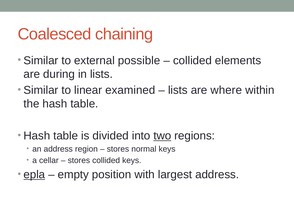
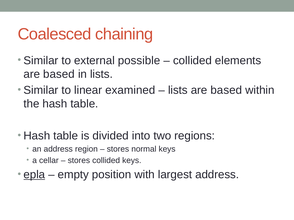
during: during -> based (59, 74)
lists are where: where -> based (226, 90)
two underline: present -> none (162, 136)
